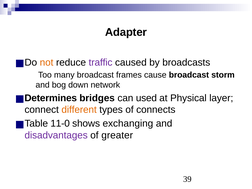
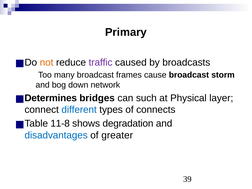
Adapter: Adapter -> Primary (126, 32)
used: used -> such (146, 98)
different colour: orange -> blue (79, 110)
11-0: 11-0 -> 11-8 (60, 123)
exchanging: exchanging -> degradation (128, 123)
disadvantages colour: purple -> blue (56, 135)
